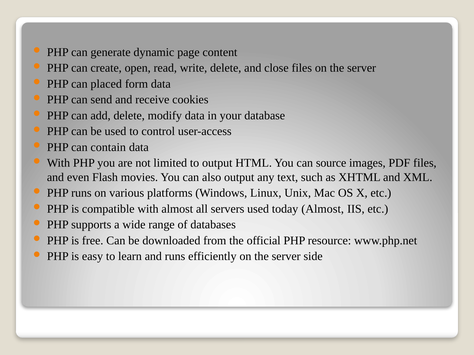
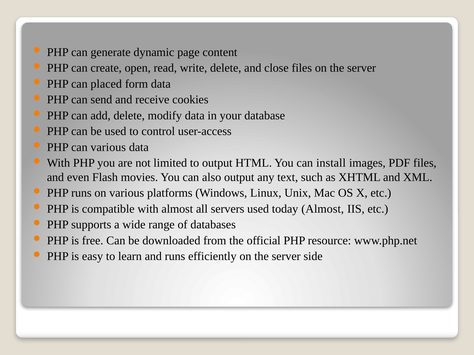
can contain: contain -> various (108, 147)
source: source -> install (331, 163)
